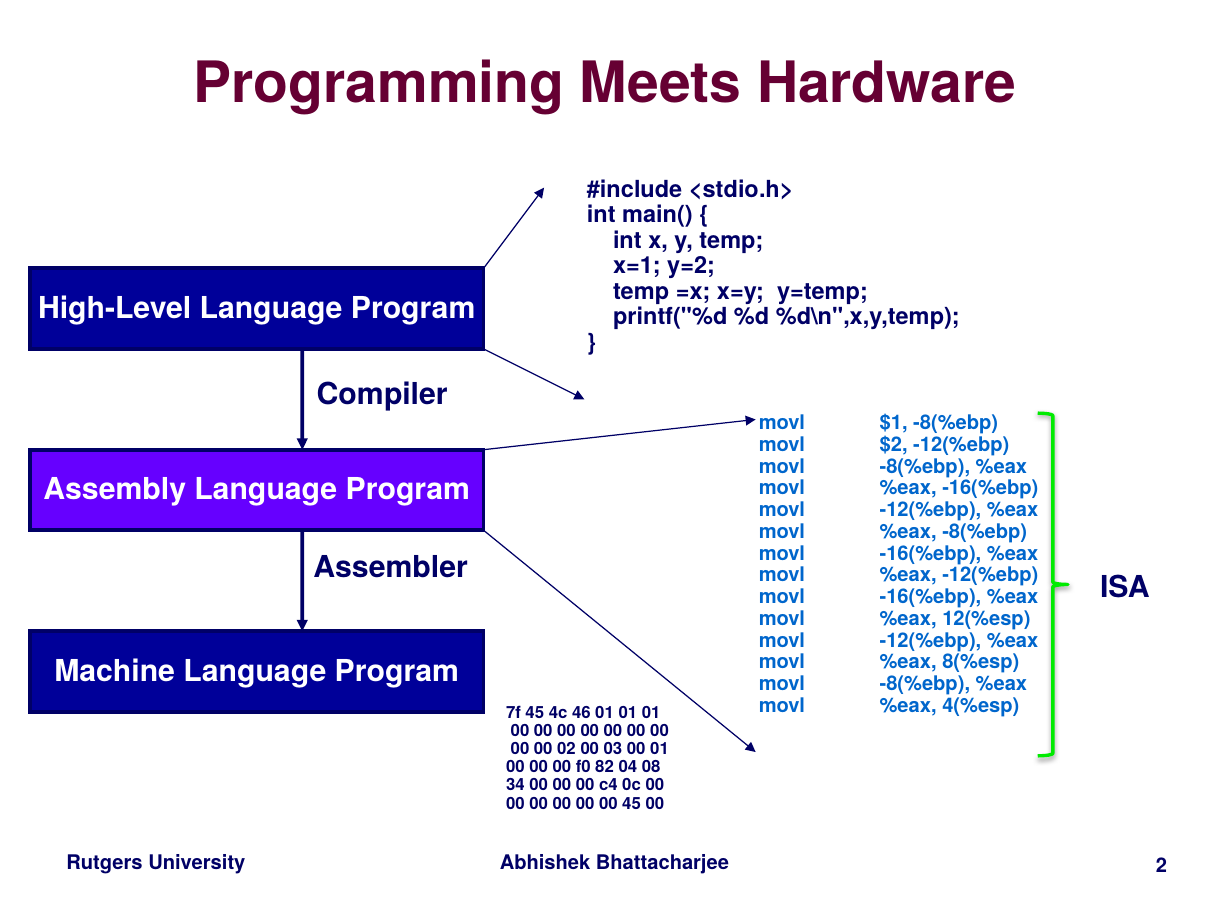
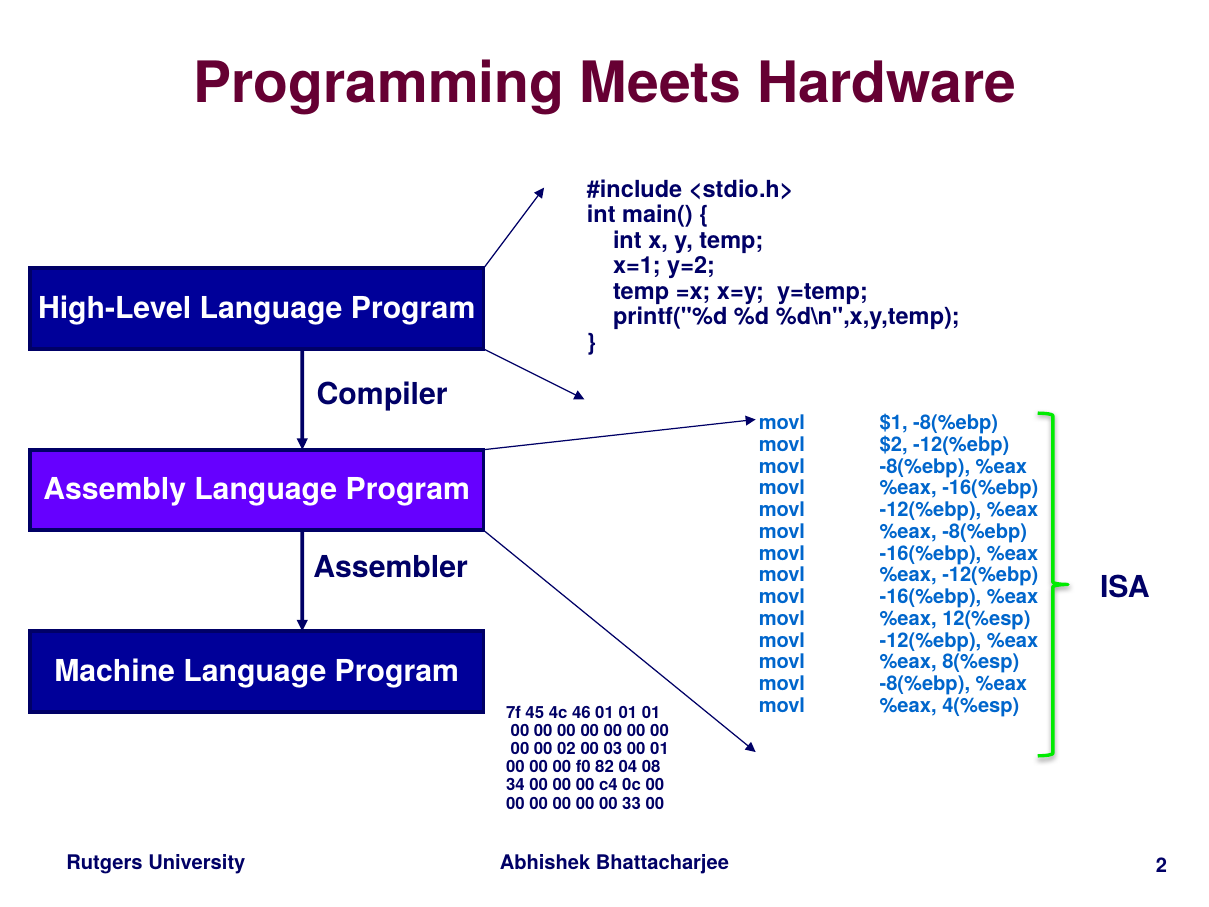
00 45: 45 -> 33 (632, 803)
